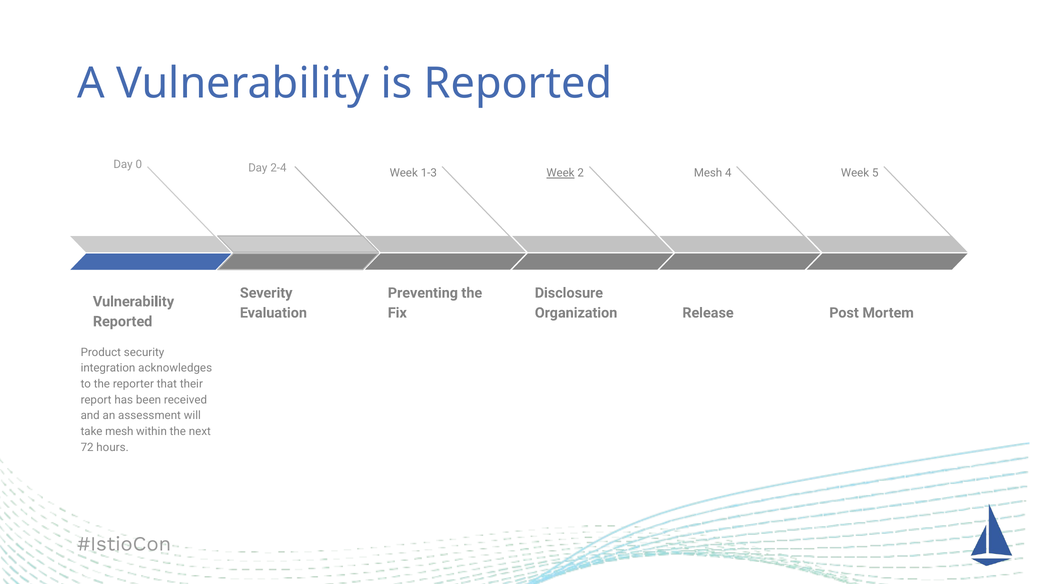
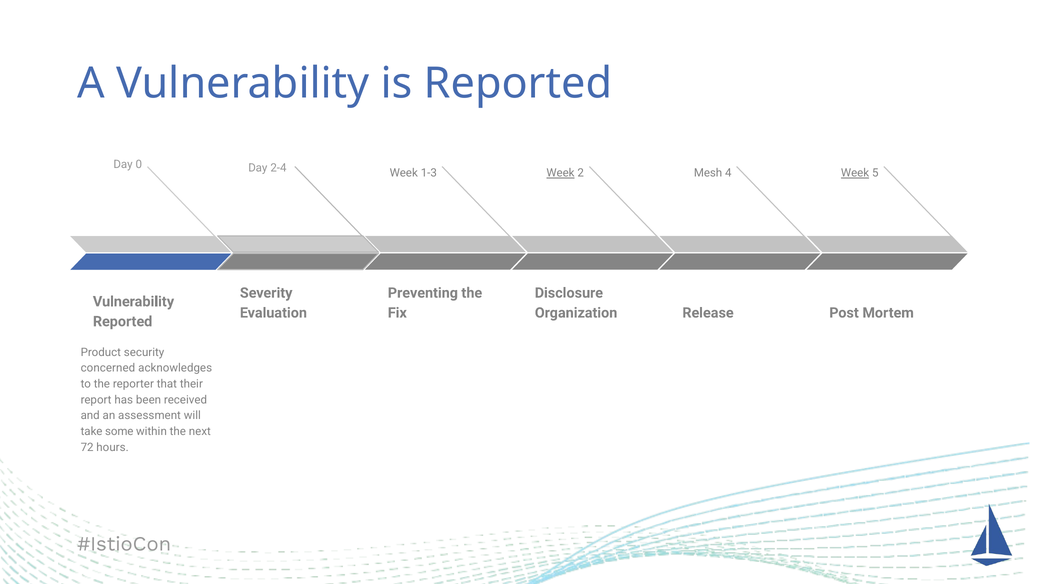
Week underline: none -> present (855, 173)
integration: integration -> concerned (108, 368)
take mesh: mesh -> some (119, 431)
